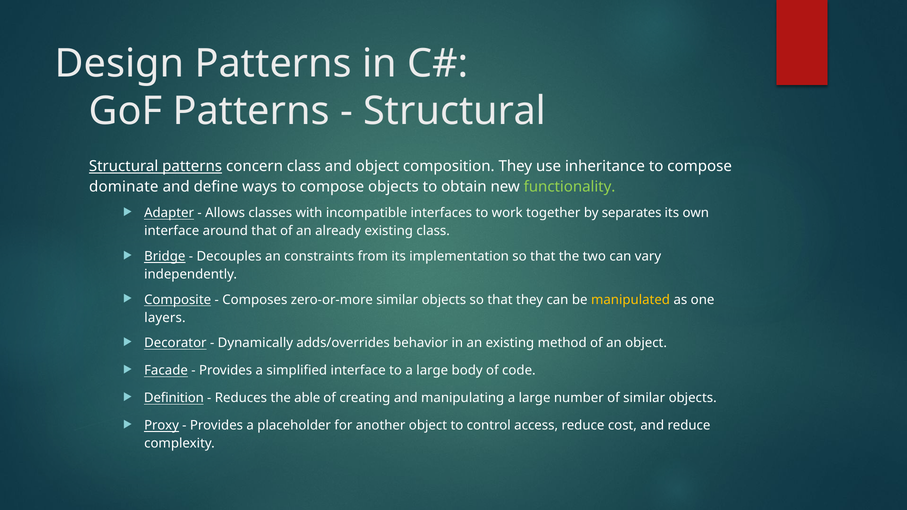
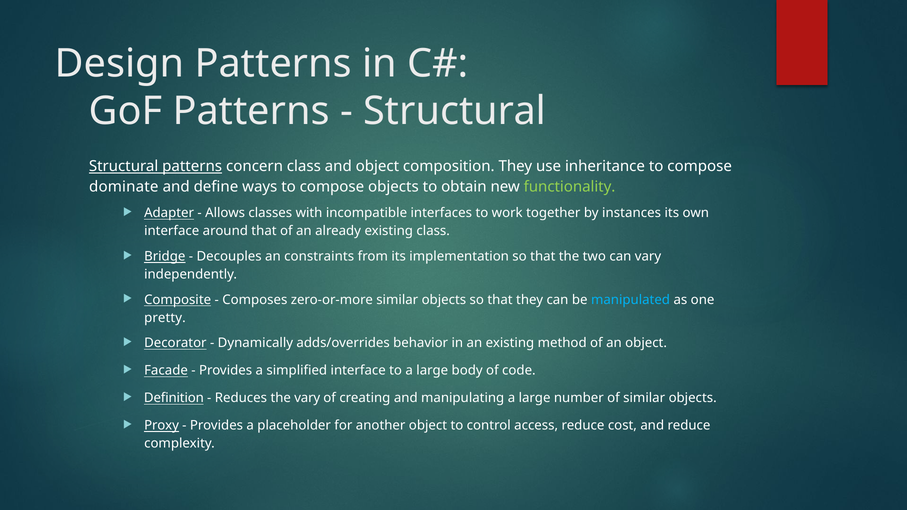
separates: separates -> instances (632, 213)
manipulated colour: yellow -> light blue (631, 300)
layers: layers -> pretty (165, 318)
the able: able -> vary (307, 398)
